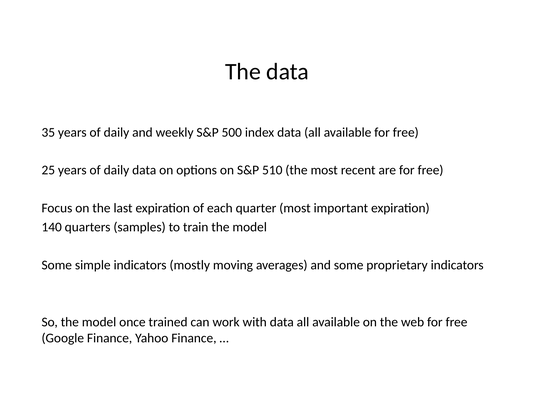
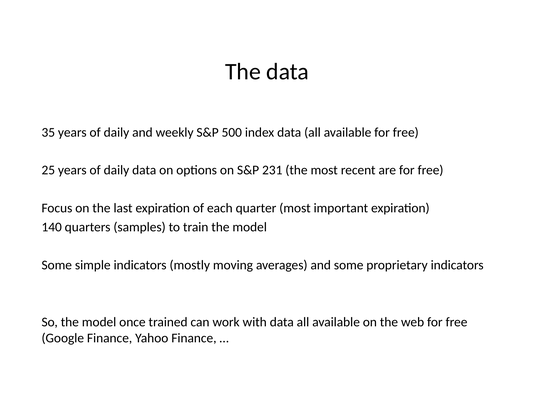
510: 510 -> 231 (272, 170)
